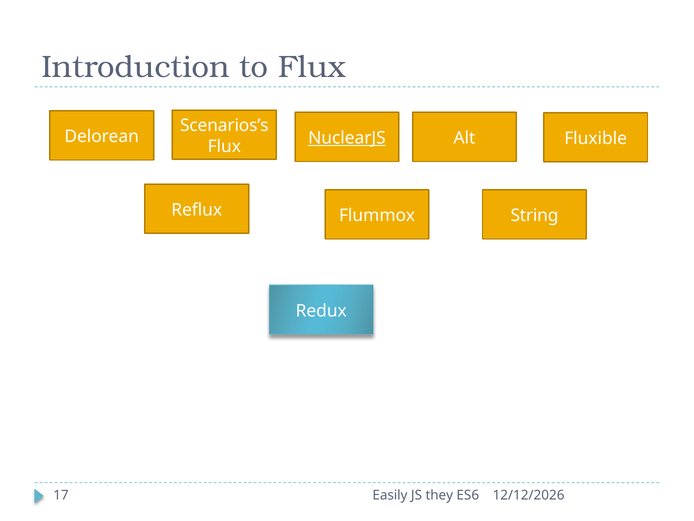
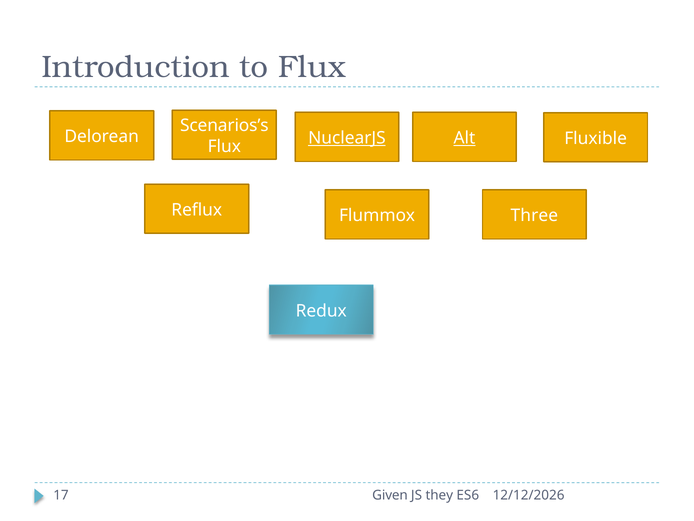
Alt underline: none -> present (464, 138)
String: String -> Three (534, 215)
Easily: Easily -> Given (390, 495)
